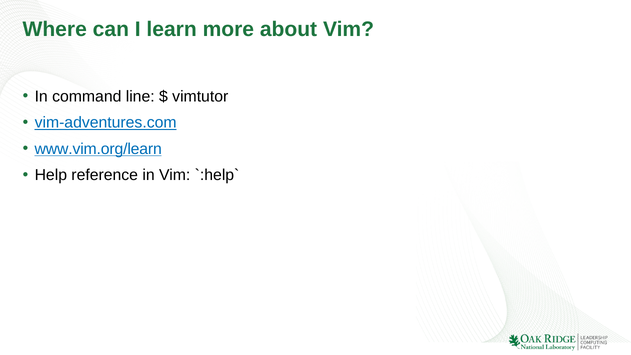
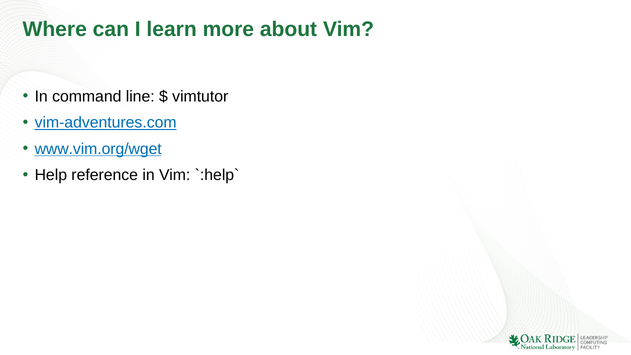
www.vim.org/learn: www.vim.org/learn -> www.vim.org/wget (98, 149)
